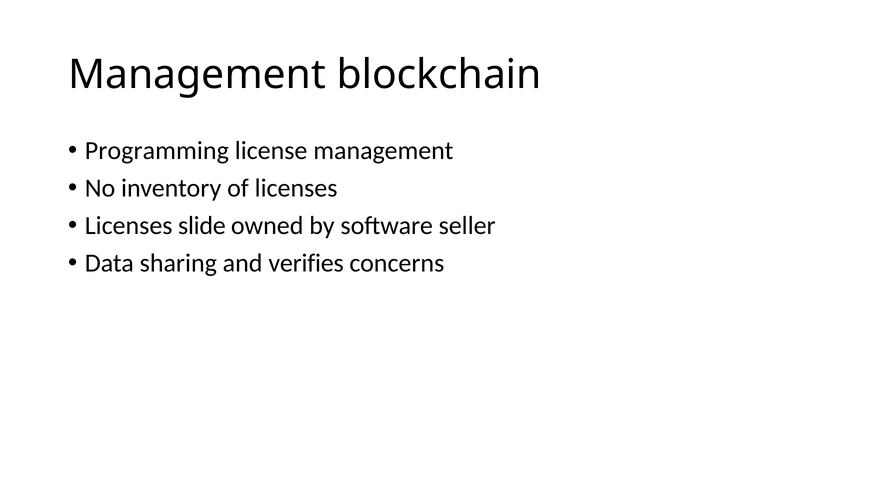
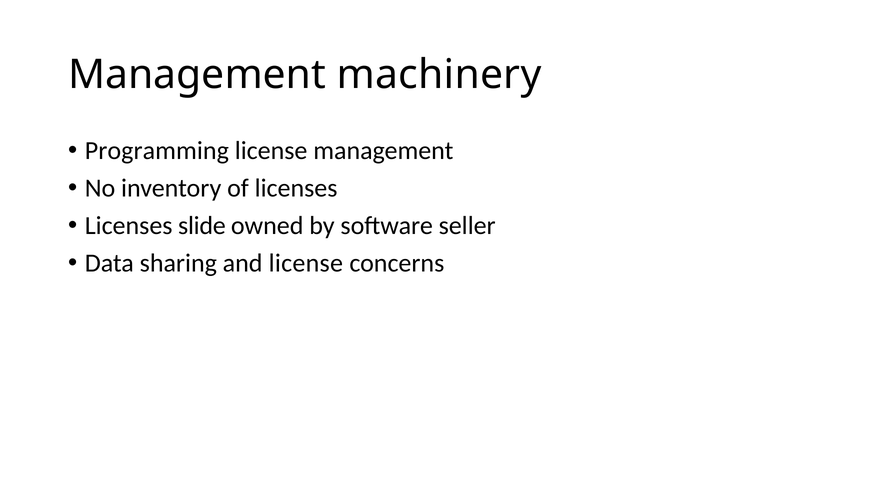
blockchain: blockchain -> machinery (439, 75)
and verifies: verifies -> license (306, 263)
